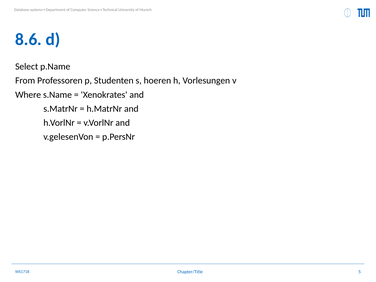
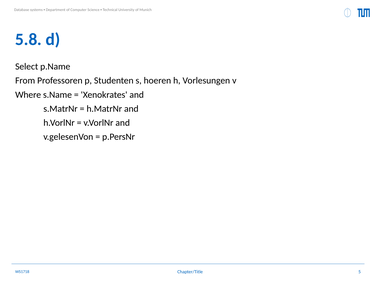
8.6: 8.6 -> 5.8 (29, 39)
